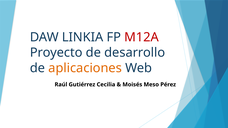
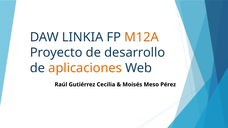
M12A colour: red -> orange (142, 37)
